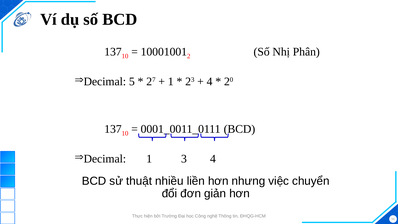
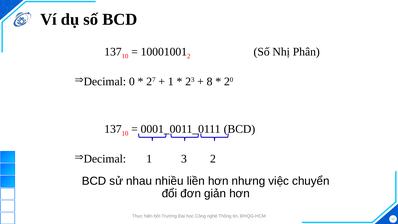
5: 5 -> 0 (132, 81)
4: 4 -> 8 (210, 81)
3 4: 4 -> 2 (213, 159)
thuật: thuật -> nhau (139, 181)
